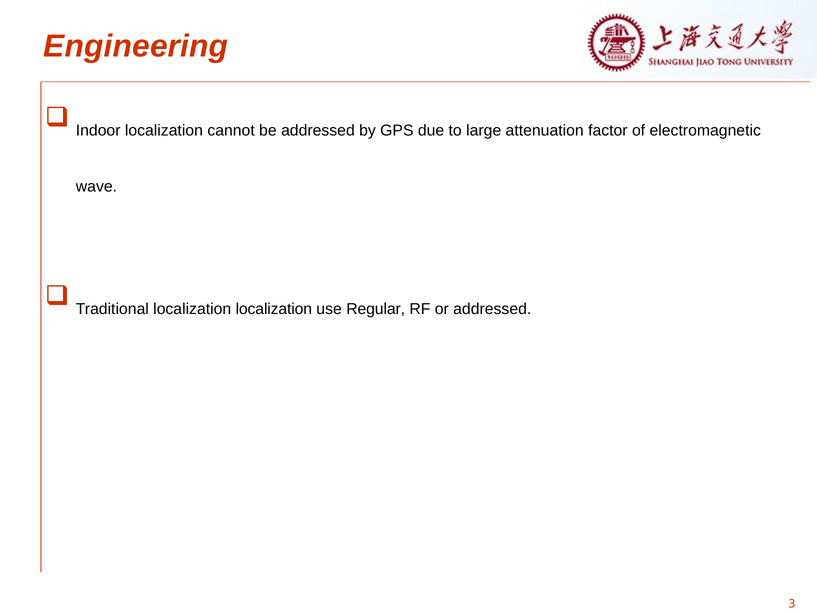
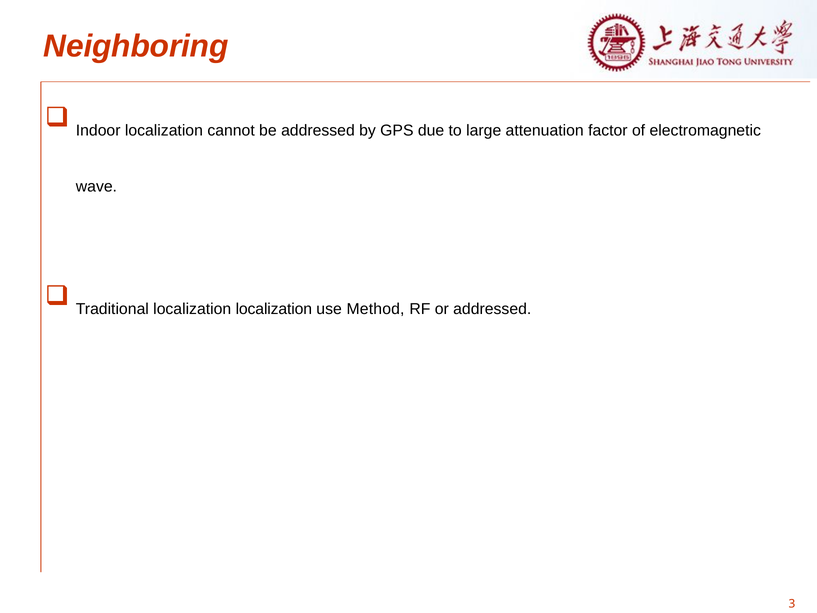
Engineering: Engineering -> Neighboring (136, 46)
Regular: Regular -> Method (376, 309)
